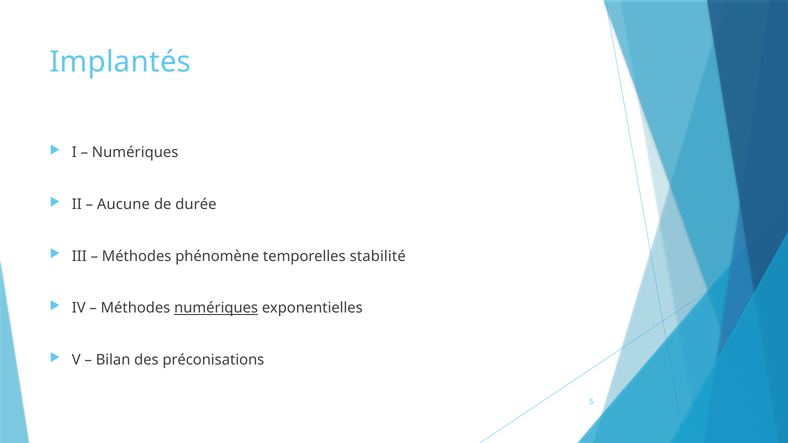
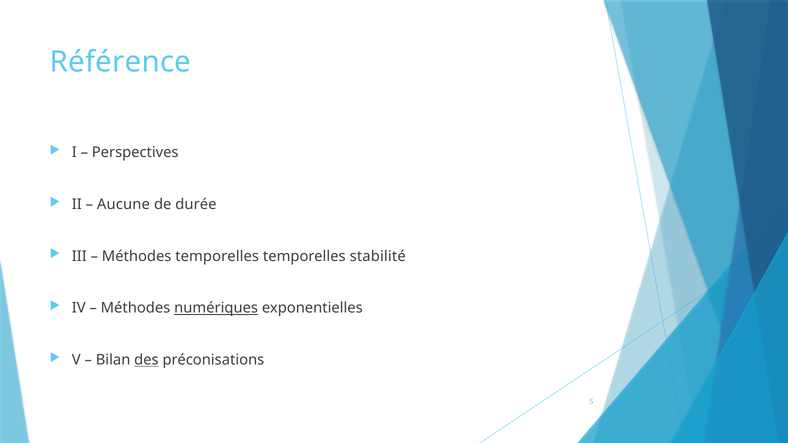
Implantés: Implantés -> Référence (120, 62)
Numériques: Numériques -> Perspectives (135, 153)
Méthodes phénomène: phénomène -> temporelles (217, 256)
des underline: none -> present (146, 360)
